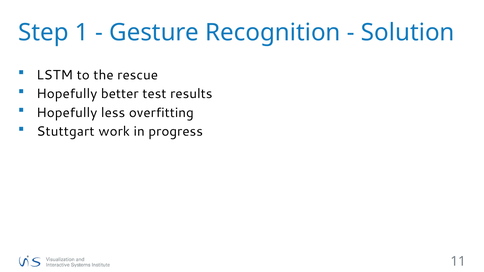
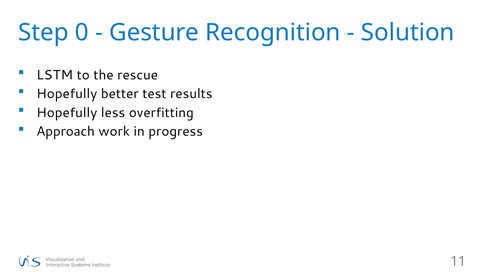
1: 1 -> 0 (82, 32)
Stuttgart: Stuttgart -> Approach (66, 132)
